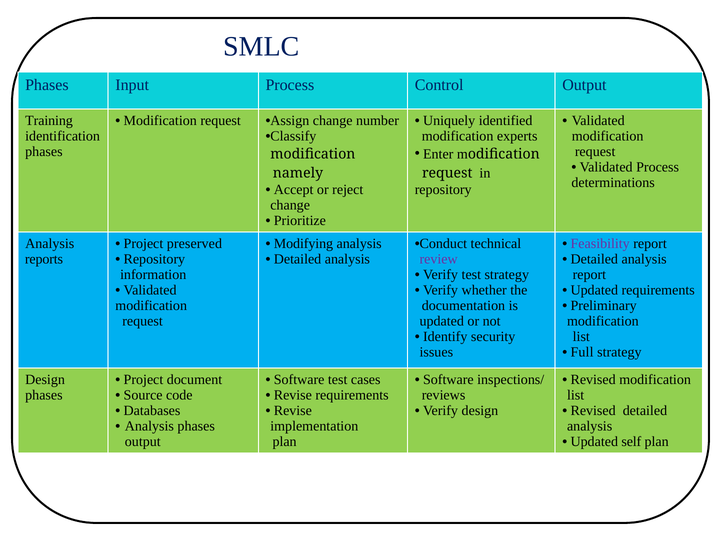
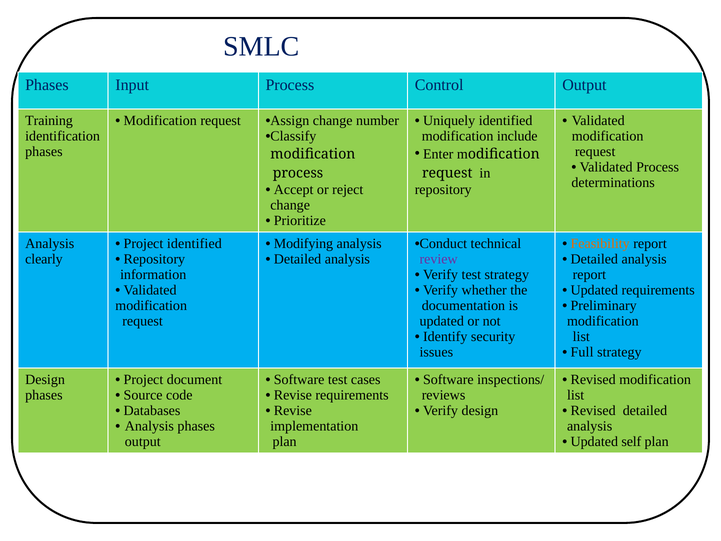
experts: experts -> include (517, 136)
namely: namely -> process (298, 173)
Project preserved: preserved -> identified (194, 243)
Feasibility colour: purple -> orange (600, 243)
reports: reports -> clearly (44, 259)
